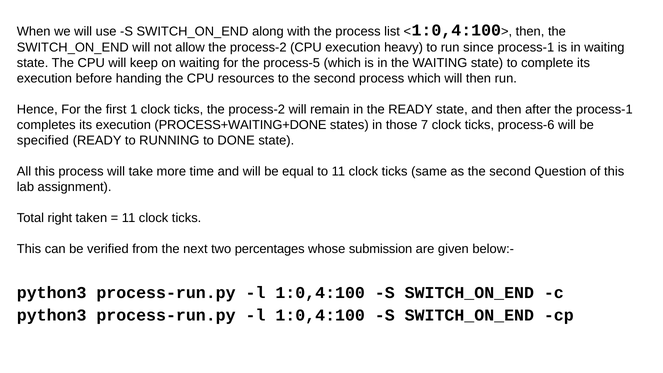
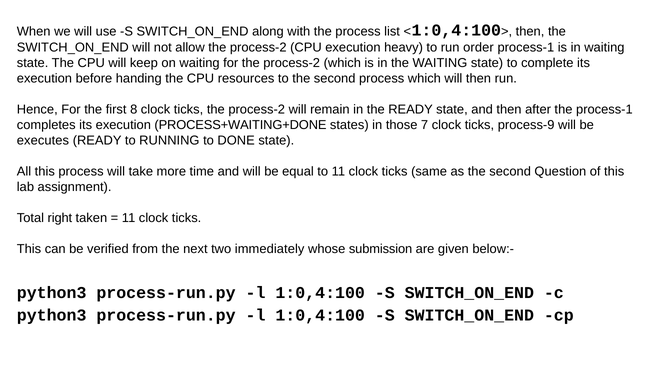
since: since -> order (478, 48)
for the process-5: process-5 -> process-2 (292, 63)
1: 1 -> 8 (134, 109)
process-6: process-6 -> process-9 (526, 125)
specified: specified -> executes (43, 140)
percentages: percentages -> immediately (270, 249)
